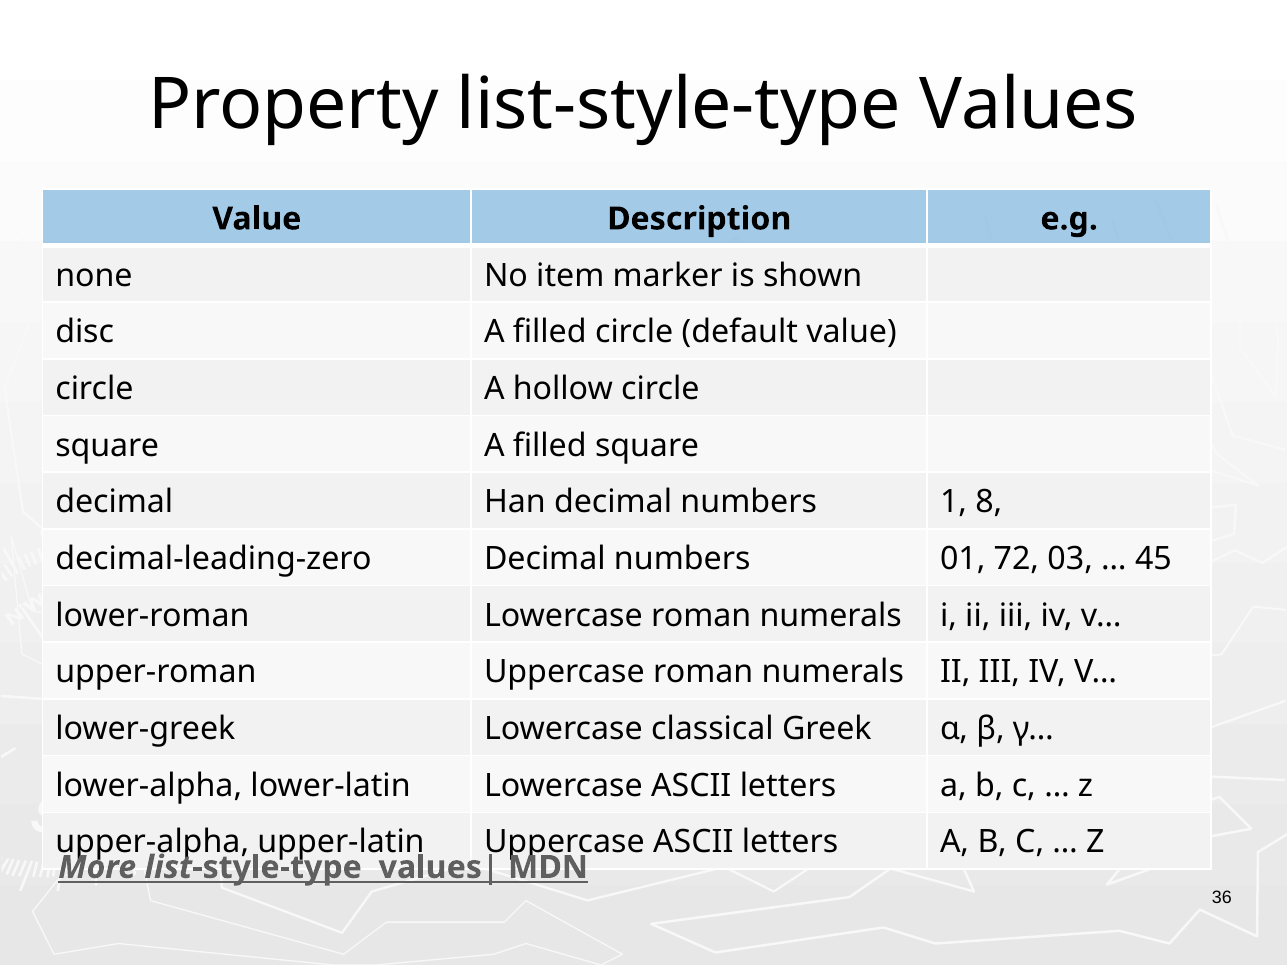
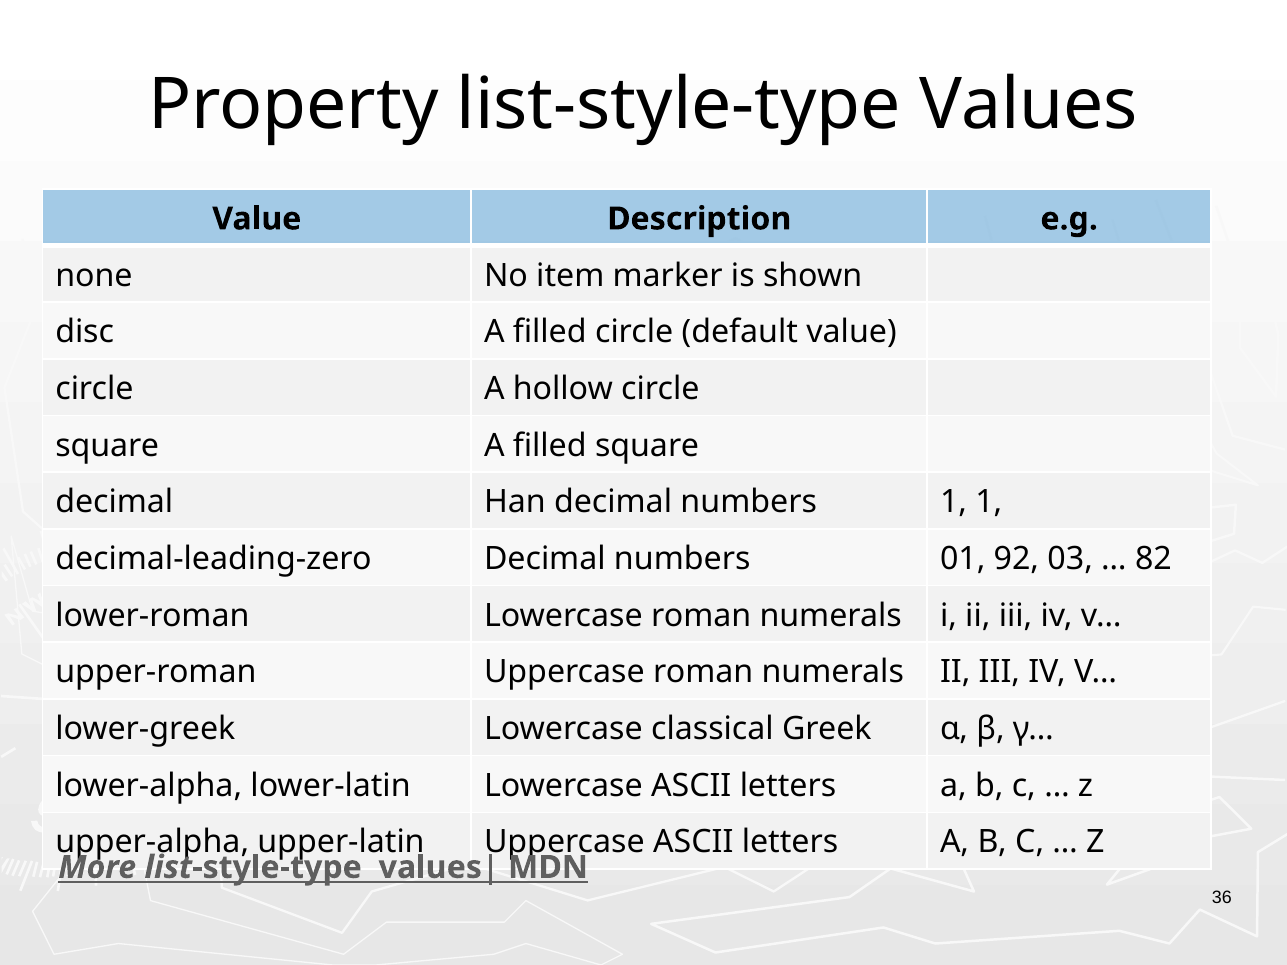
1 8: 8 -> 1 (989, 502)
72: 72 -> 92 (1016, 559)
45: 45 -> 82 (1153, 559)
